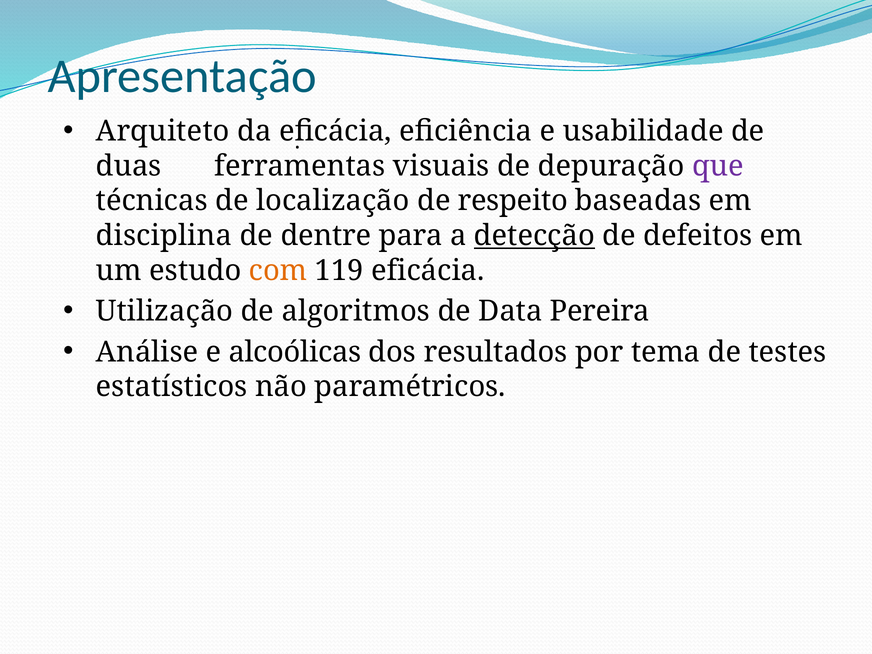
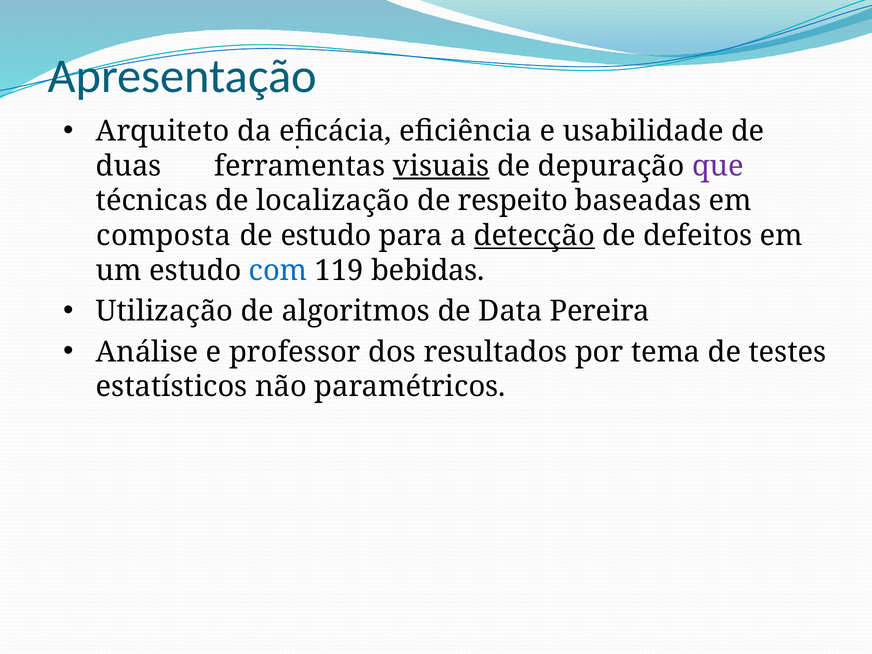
visuais underline: none -> present (441, 166)
disciplina: disciplina -> composta (164, 236)
de dentre: dentre -> estudo (326, 236)
com colour: orange -> blue (278, 271)
119 eficácia: eficácia -> bebidas (428, 271)
alcoólicas: alcoólicas -> professor (295, 352)
